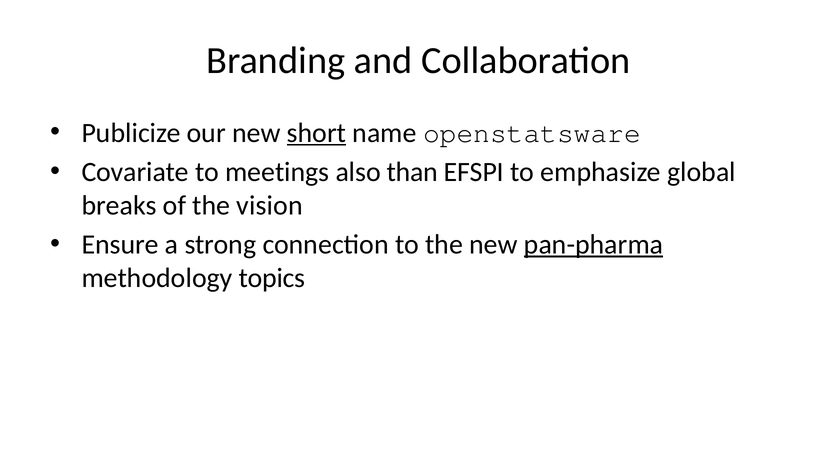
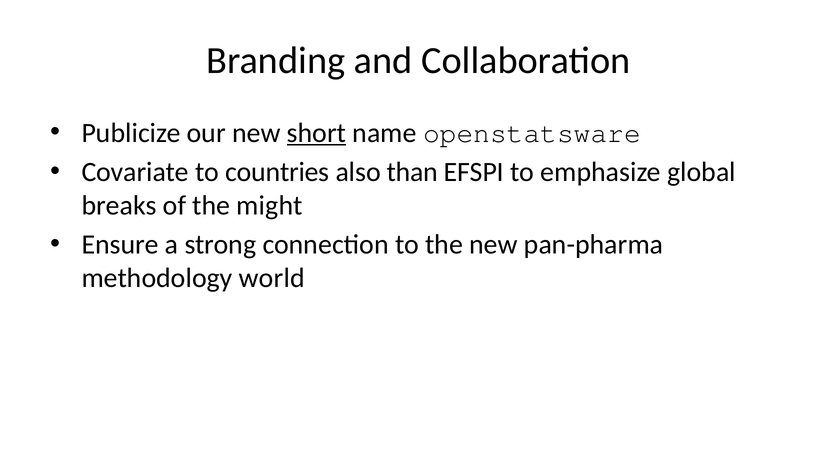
meetings: meetings -> countries (277, 172)
vision: vision -> might (270, 205)
pan-pharma underline: present -> none (594, 244)
topics: topics -> world (272, 278)
